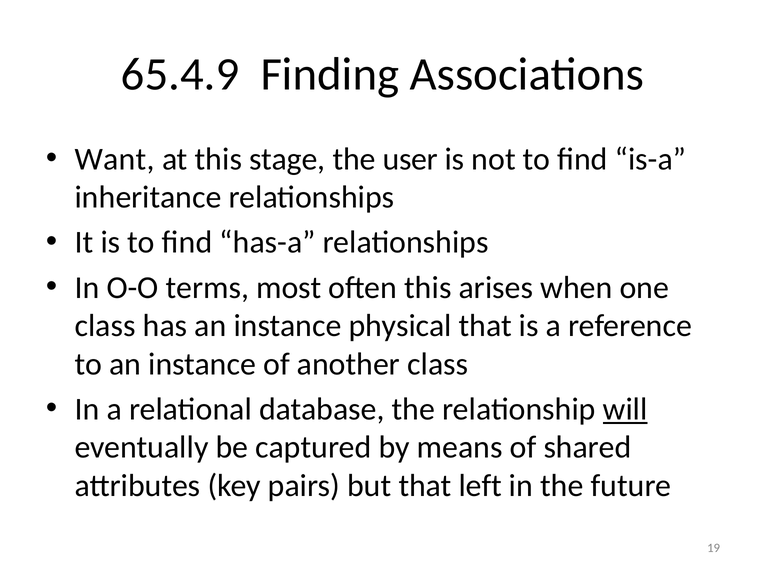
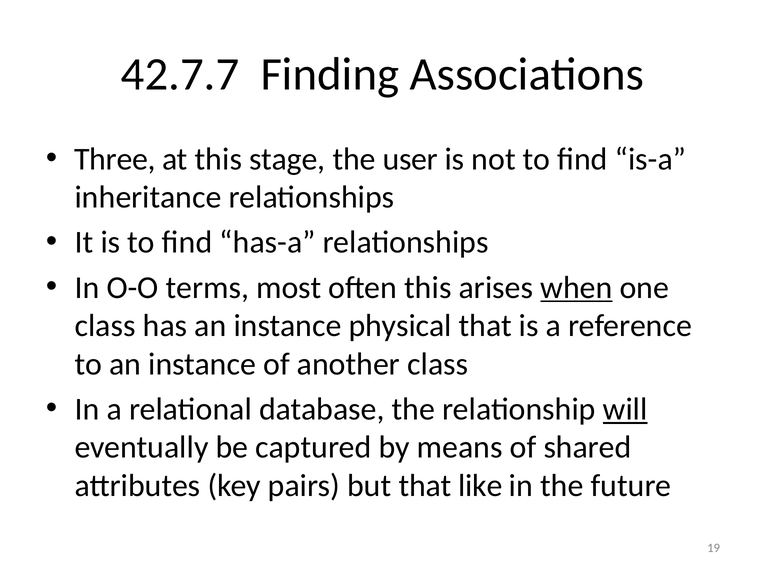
65.4.9: 65.4.9 -> 42.7.7 (180, 74)
Want: Want -> Three (115, 159)
when underline: none -> present (576, 288)
left: left -> like (480, 486)
